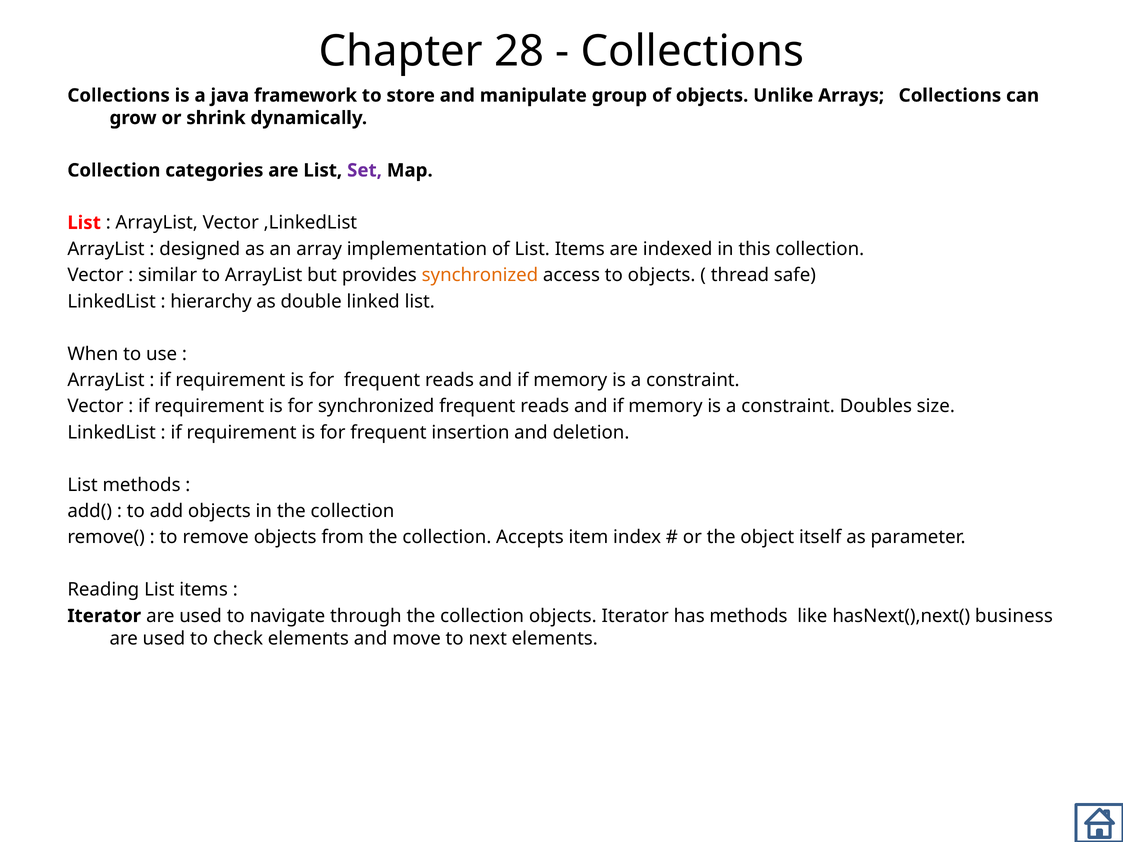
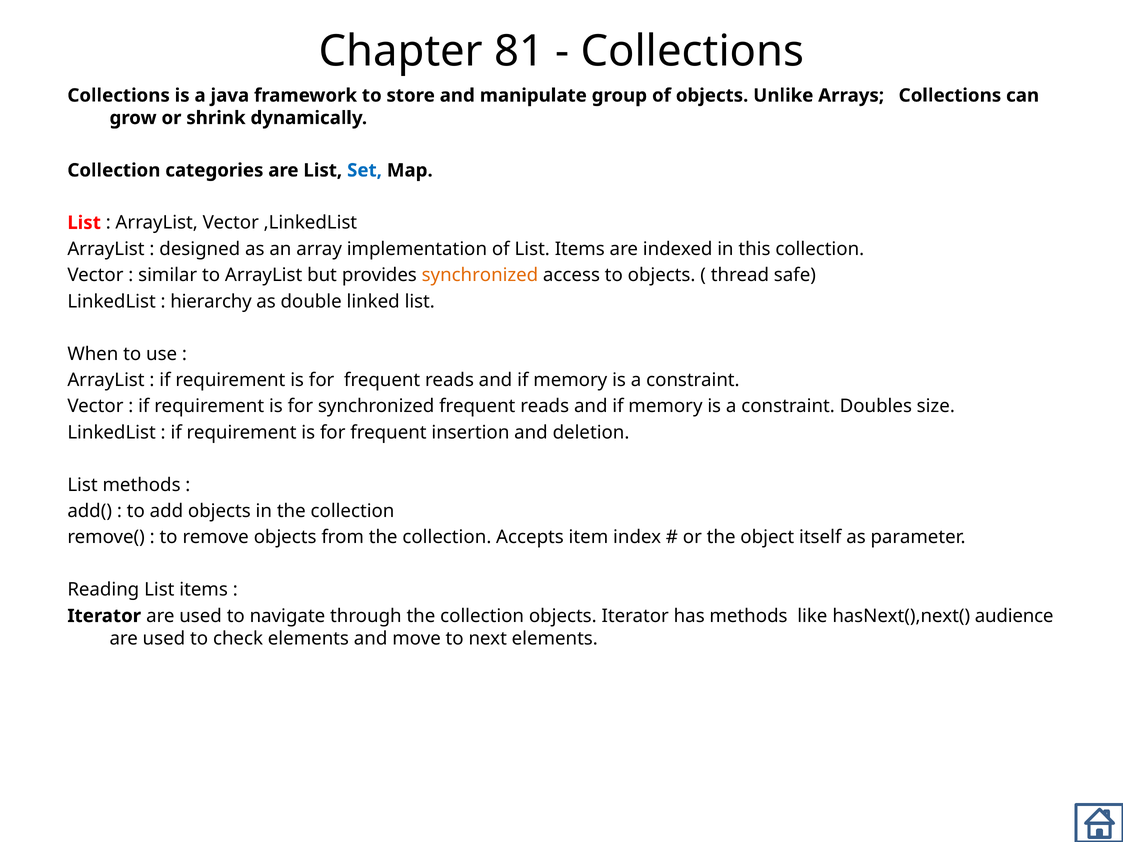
28: 28 -> 81 (519, 51)
Set colour: purple -> blue (365, 170)
business: business -> audience (1014, 616)
